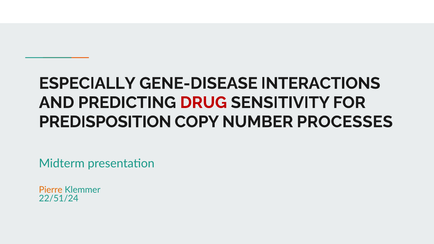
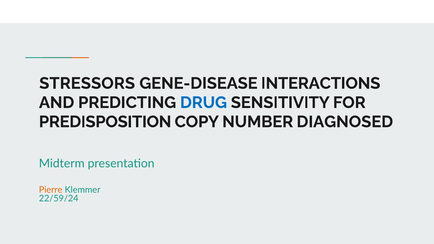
ESPECIALLY: ESPECIALLY -> STRESSORS (87, 83)
DRUG colour: red -> blue (203, 103)
PROCESSES: PROCESSES -> DIAGNOSED (345, 122)
22/51/24: 22/51/24 -> 22/59/24 (59, 199)
